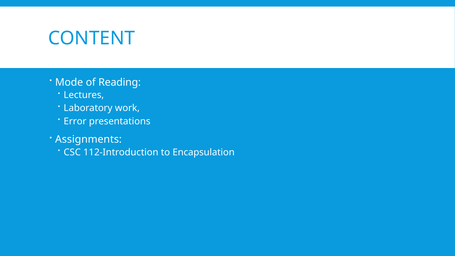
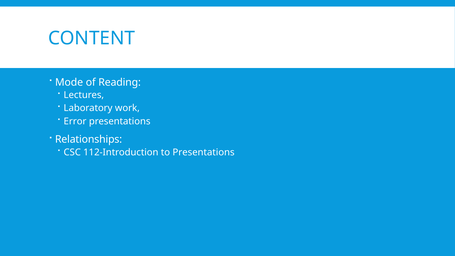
Assignments: Assignments -> Relationships (89, 139)
to Encapsulation: Encapsulation -> Presentations (204, 152)
